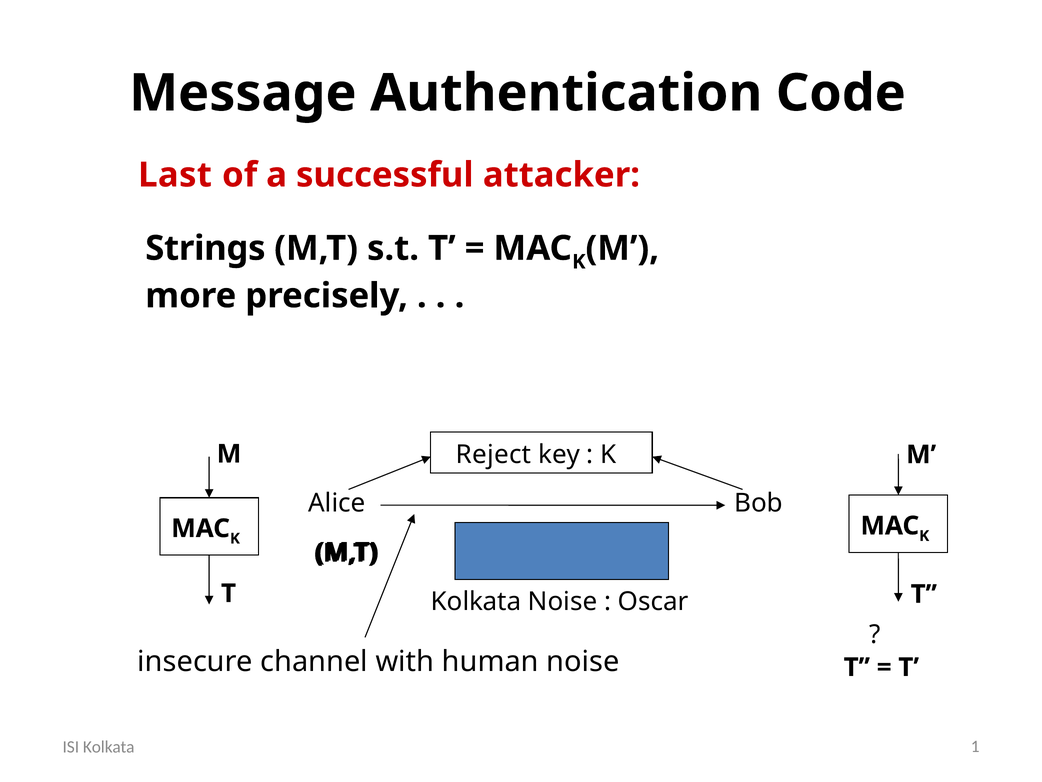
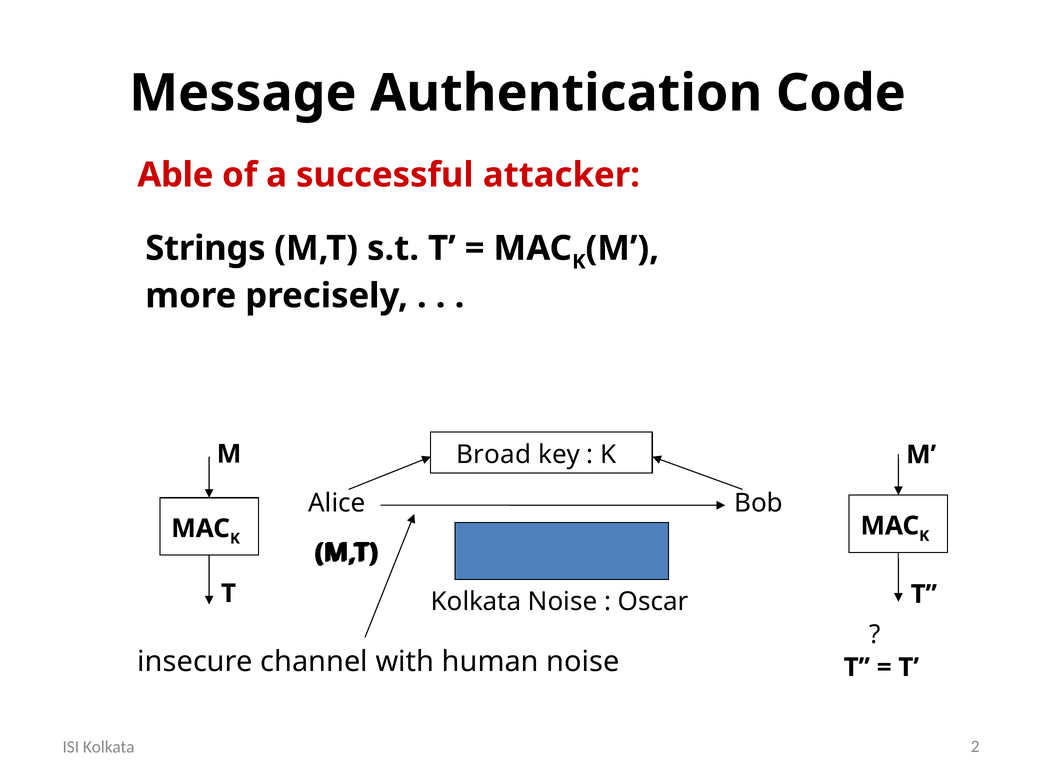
Last: Last -> Able (175, 175)
Reject: Reject -> Broad (494, 454)
1: 1 -> 2 (975, 746)
